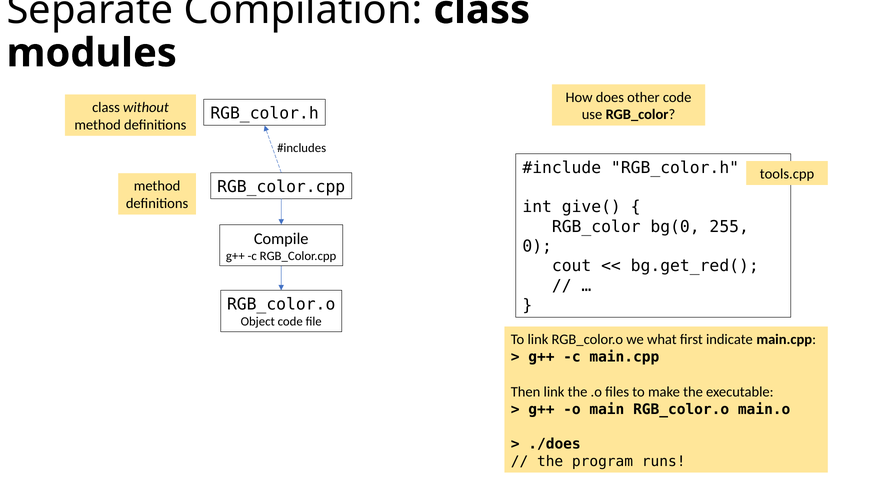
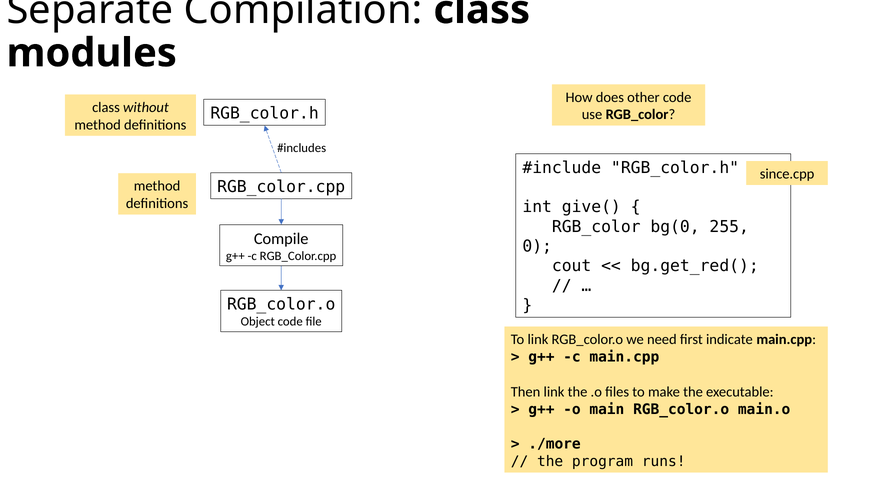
tools.cpp: tools.cpp -> since.cpp (787, 174)
what: what -> need (662, 340)
./does: ./does -> ./more (555, 444)
